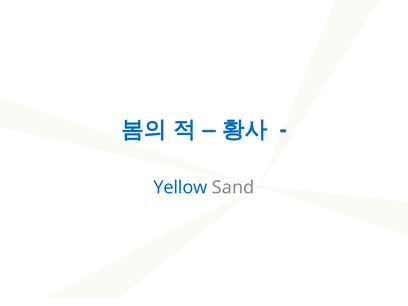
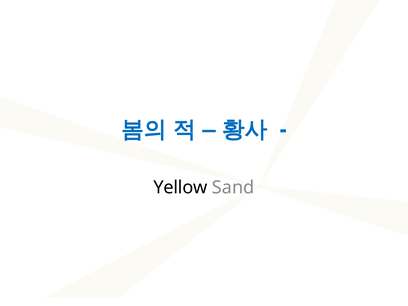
Yellow colour: blue -> black (180, 188)
